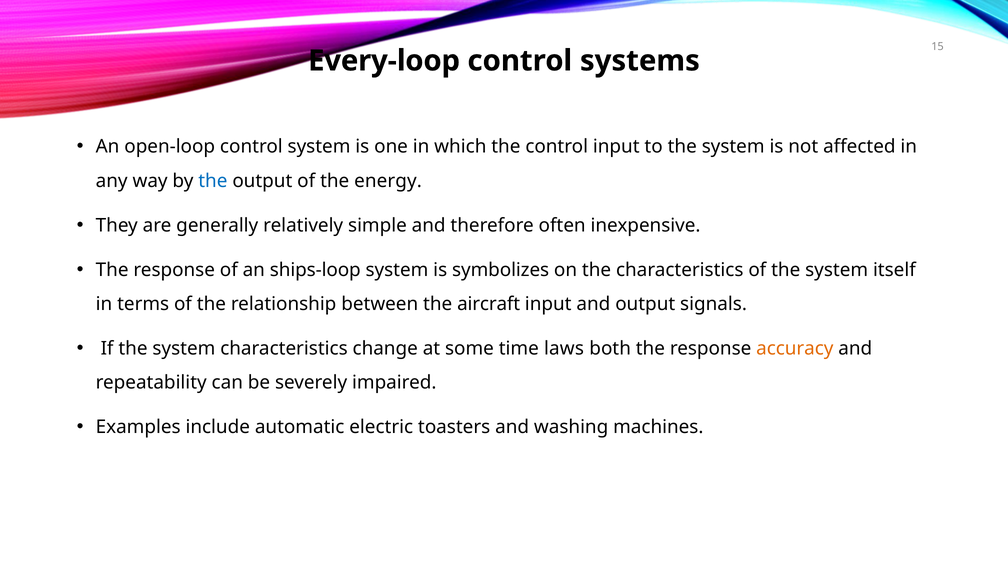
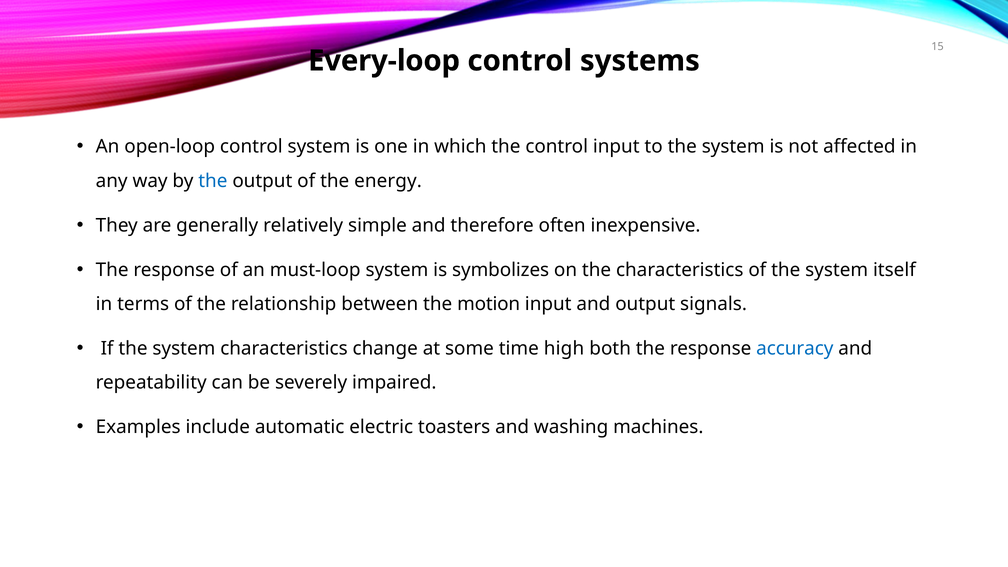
ships-loop: ships-loop -> must-loop (315, 270)
aircraft: aircraft -> motion (489, 304)
laws: laws -> high (564, 348)
accuracy colour: orange -> blue (795, 348)
